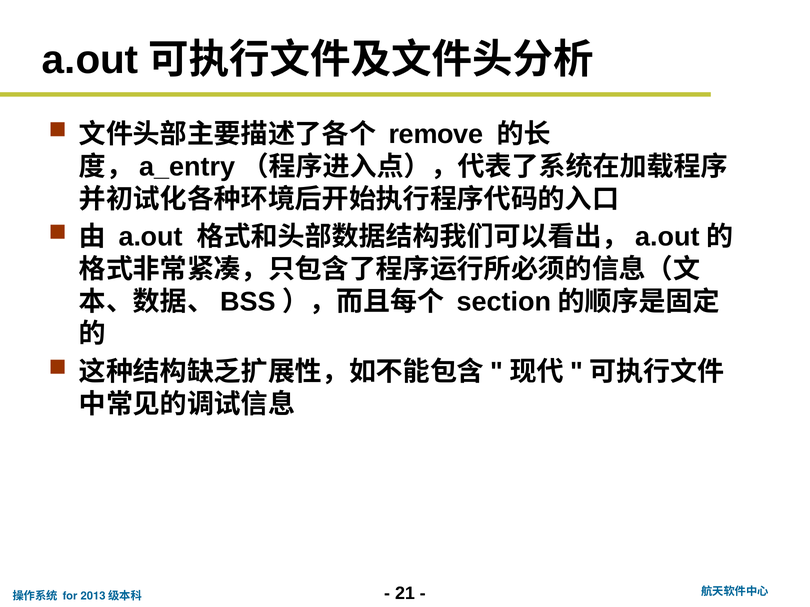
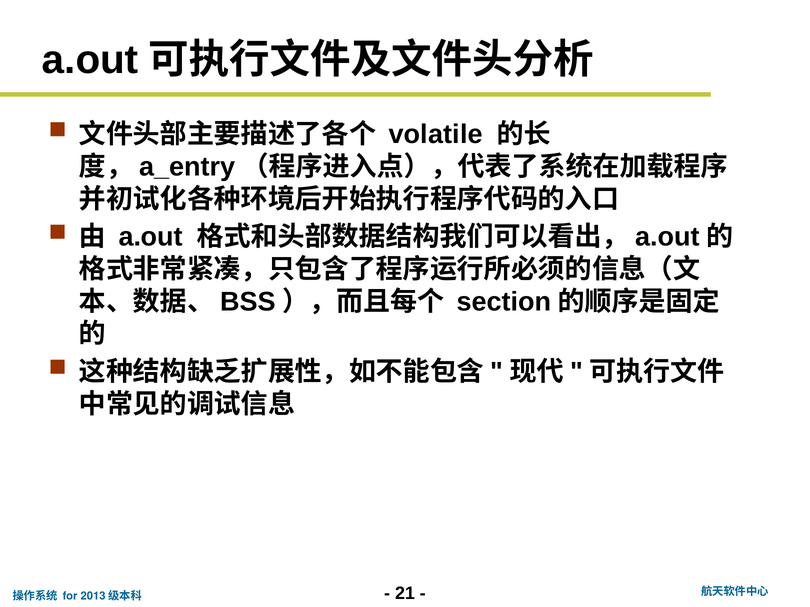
remove: remove -> volatile (436, 134)
